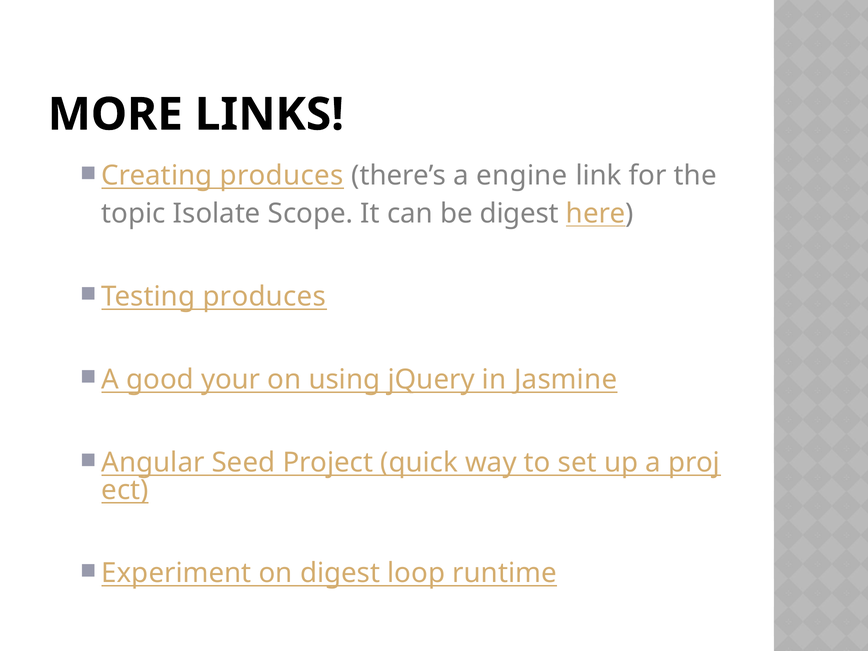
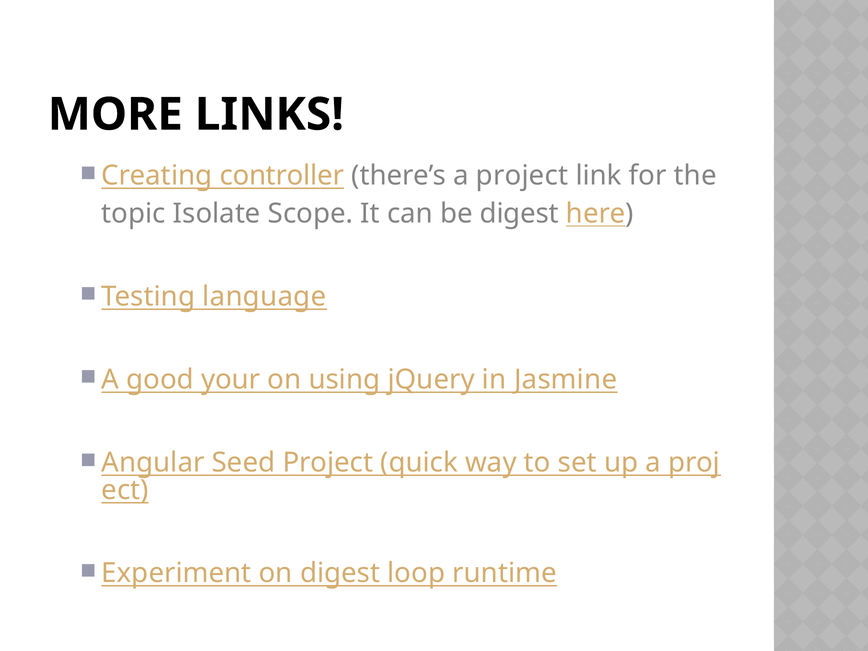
produces: produces -> controller (282, 176)
a engine: engine -> project (522, 176)
produces: produces -> language (264, 296)
